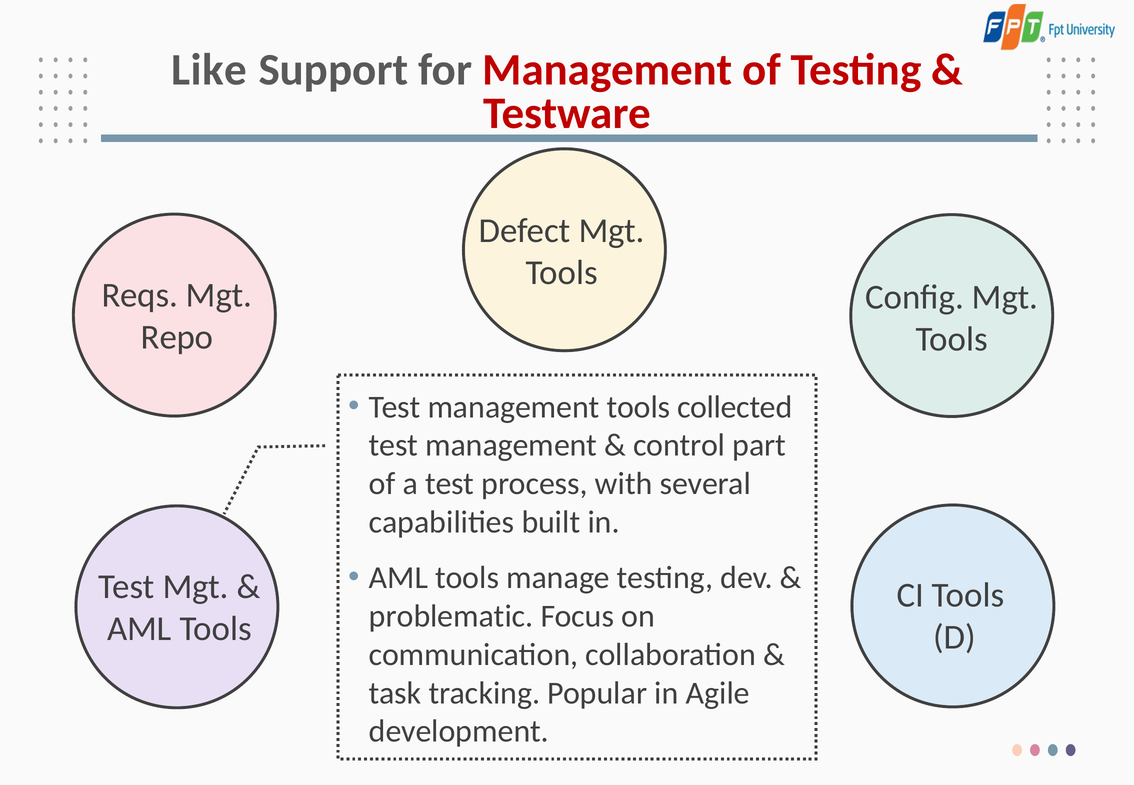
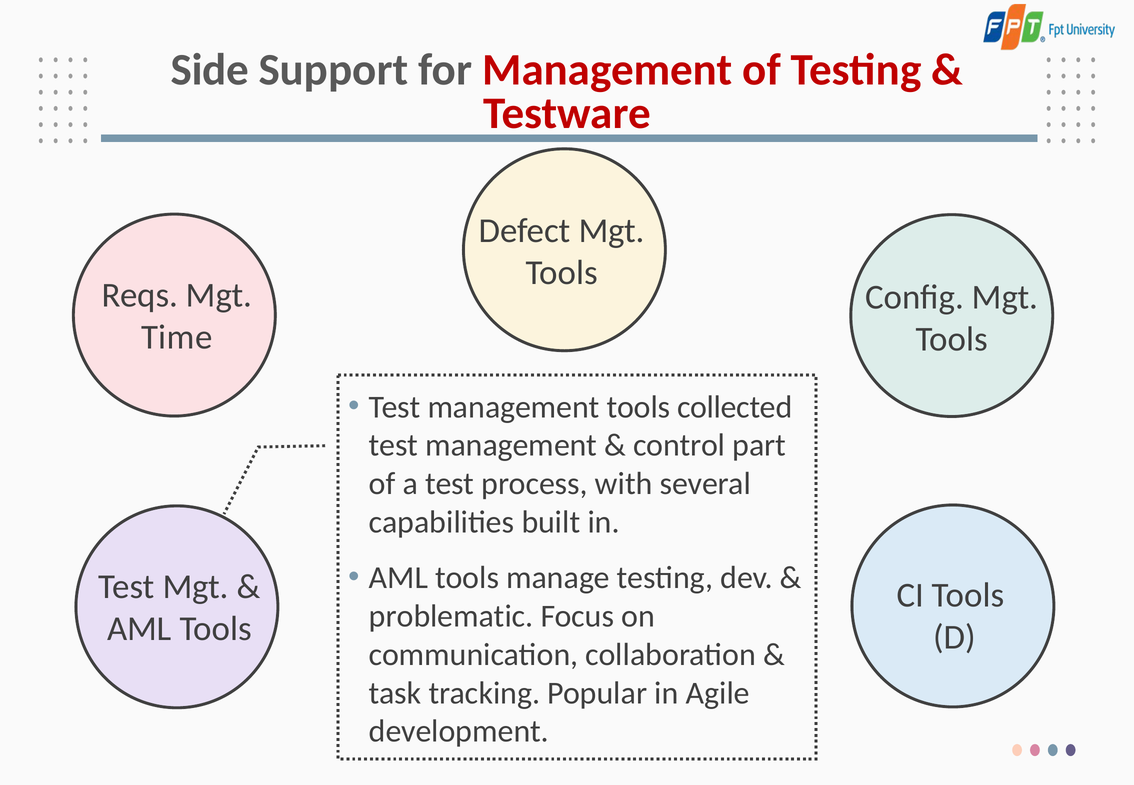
Like: Like -> Side (210, 70)
Repo: Repo -> Time (177, 337)
